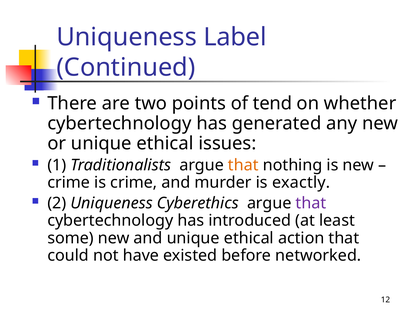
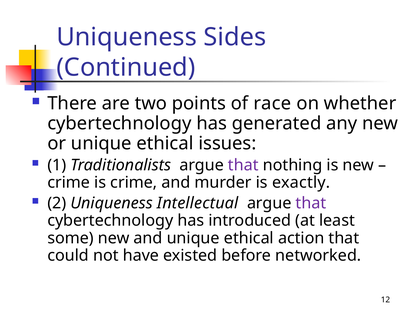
Label: Label -> Sides (235, 37)
tend: tend -> race (272, 104)
that colour: orange -> purple (243, 165)
Cyberethics: Cyberethics -> Intellectual (198, 203)
